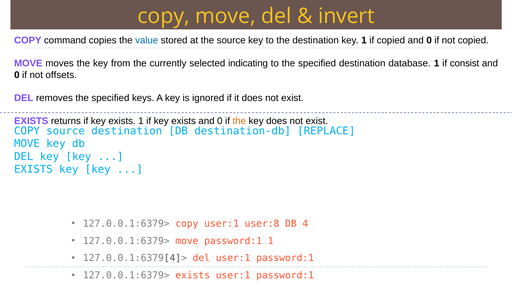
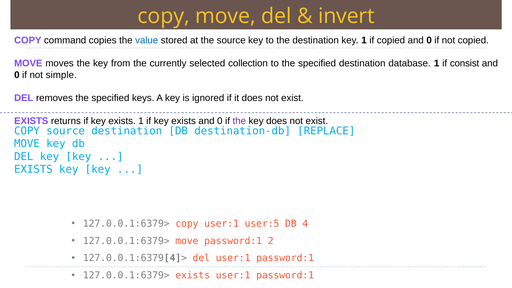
indicating: indicating -> collection (248, 63)
offsets: offsets -> simple (61, 75)
the colour: orange -> purple (239, 121)
user:8: user:8 -> user:5 (262, 224)
password:1 1: 1 -> 2 (271, 241)
